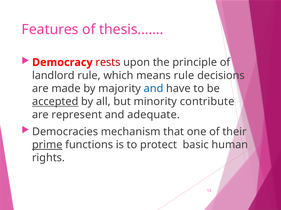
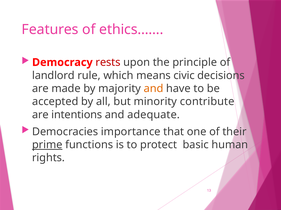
thesis……: thesis…… -> ethics…… (131, 30)
means rule: rule -> civic (184, 76)
and colour: blue -> orange (154, 89)
accepted underline: present -> none (55, 102)
represent: represent -> intentions (77, 115)
mechanism: mechanism -> importance (131, 132)
